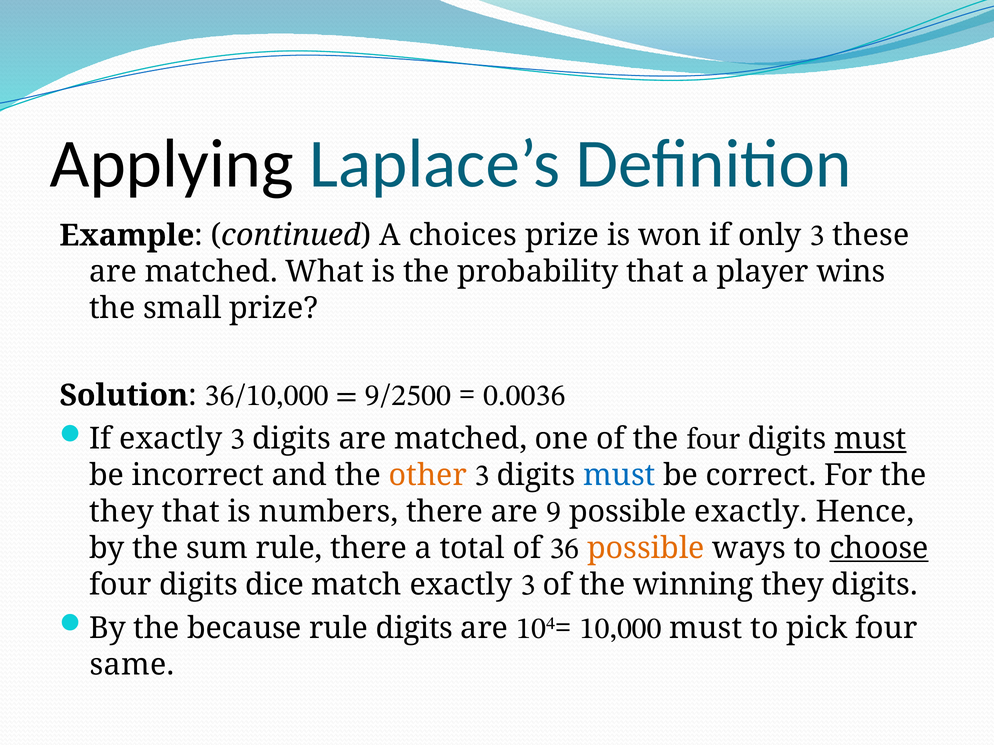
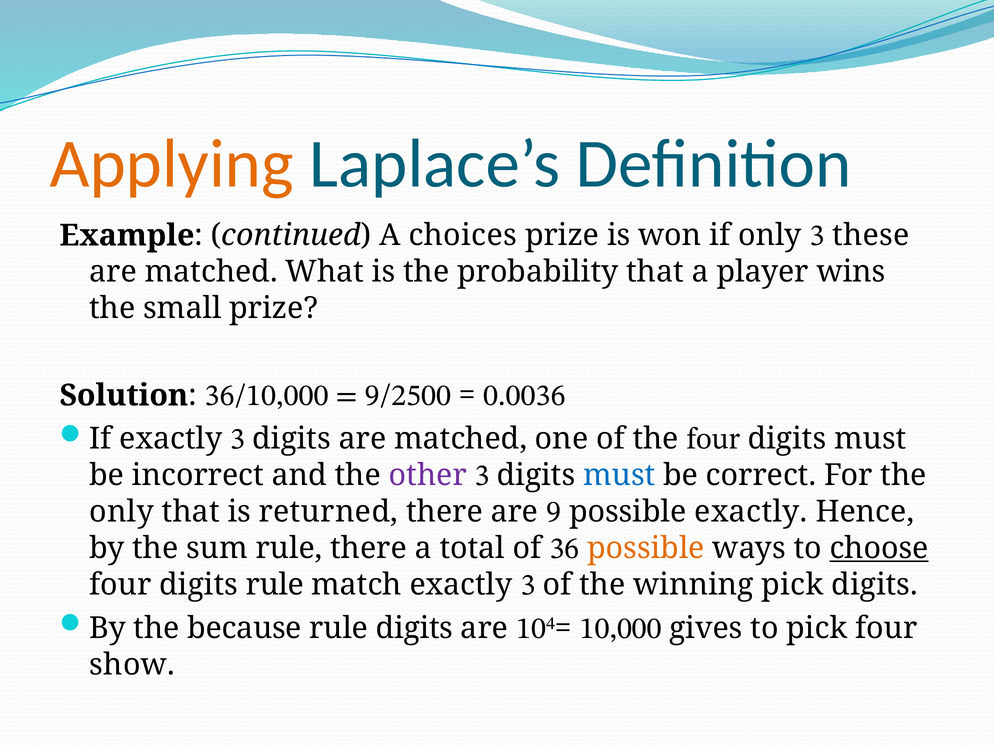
Applying colour: black -> orange (172, 164)
must underline: present -> none (870, 439)
other colour: orange -> purple (428, 476)
they: they -> only (122, 512)
numbers: numbers -> returned (328, 512)
digits dice: dice -> rule (275, 585)
winning they: they -> pick (792, 585)
must: must -> gives (706, 629)
same: same -> show (132, 665)
